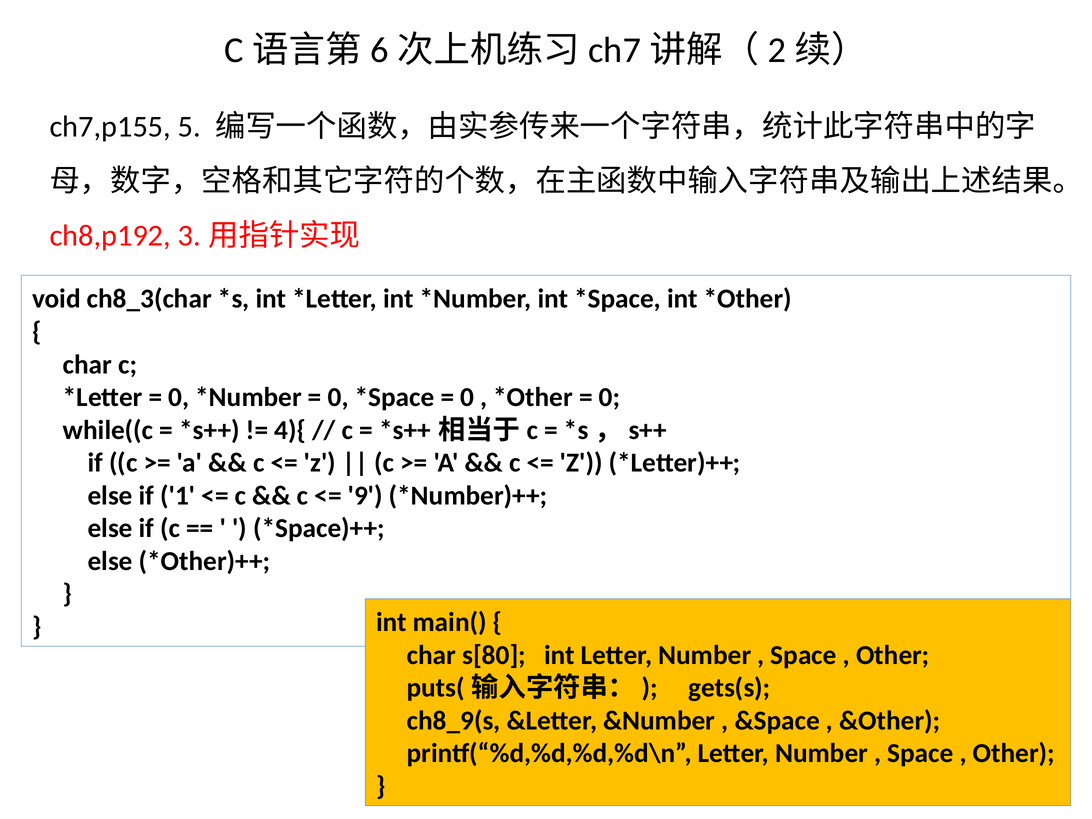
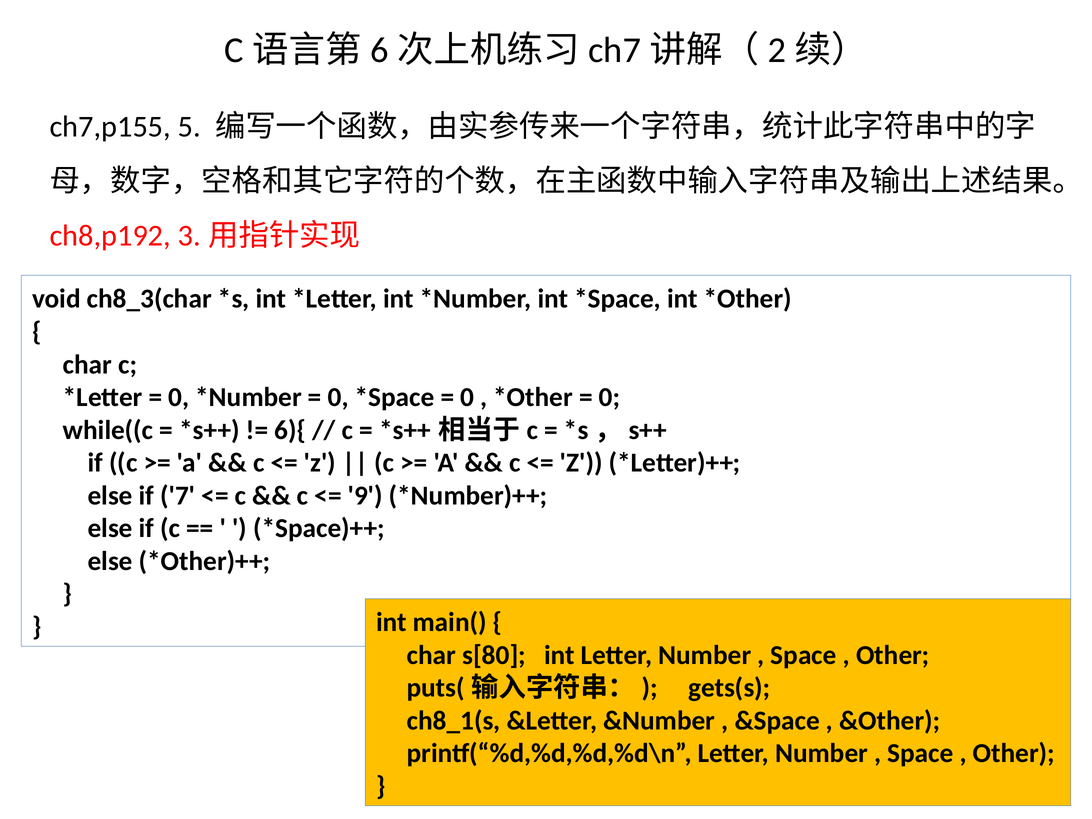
4){: 4){ -> 6){ (290, 430)
1: 1 -> 7 (178, 496)
ch8_9(s: ch8_9(s -> ch8_1(s (454, 721)
